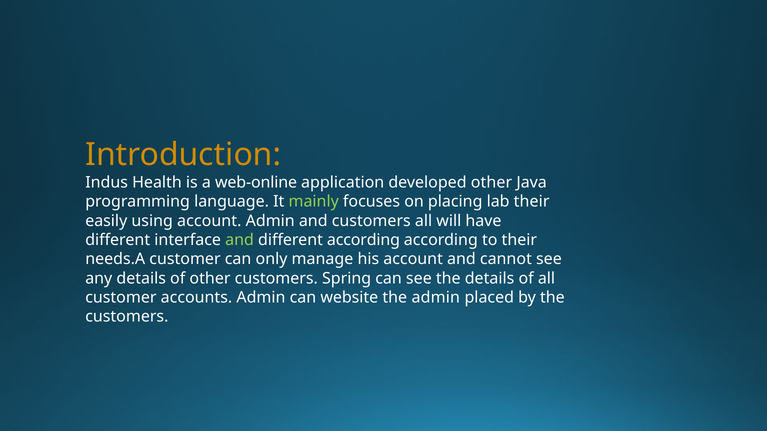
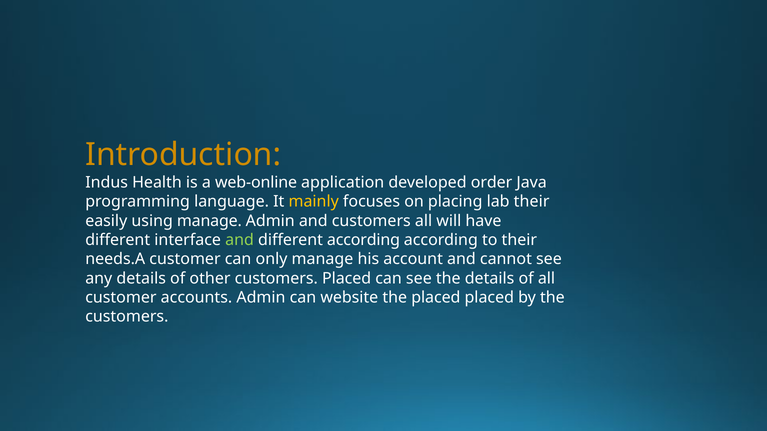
developed other: other -> order (492, 183)
mainly colour: light green -> yellow (314, 202)
using account: account -> manage (209, 221)
customers Spring: Spring -> Placed (347, 279)
the admin: admin -> placed (436, 298)
